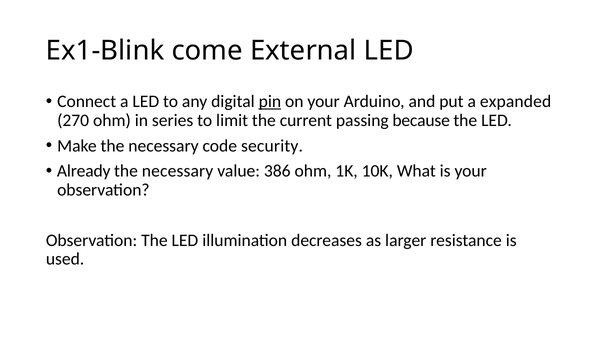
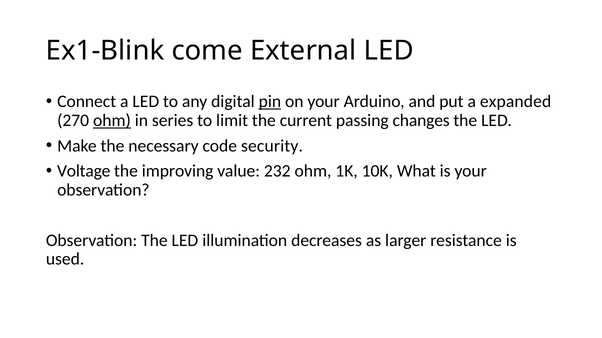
ohm underline: none -> present (112, 121)
because: because -> changes (421, 121)
Already: Already -> Voltage (84, 171)
necessary: necessary -> improving (178, 171)
386: 386 -> 232 (277, 171)
